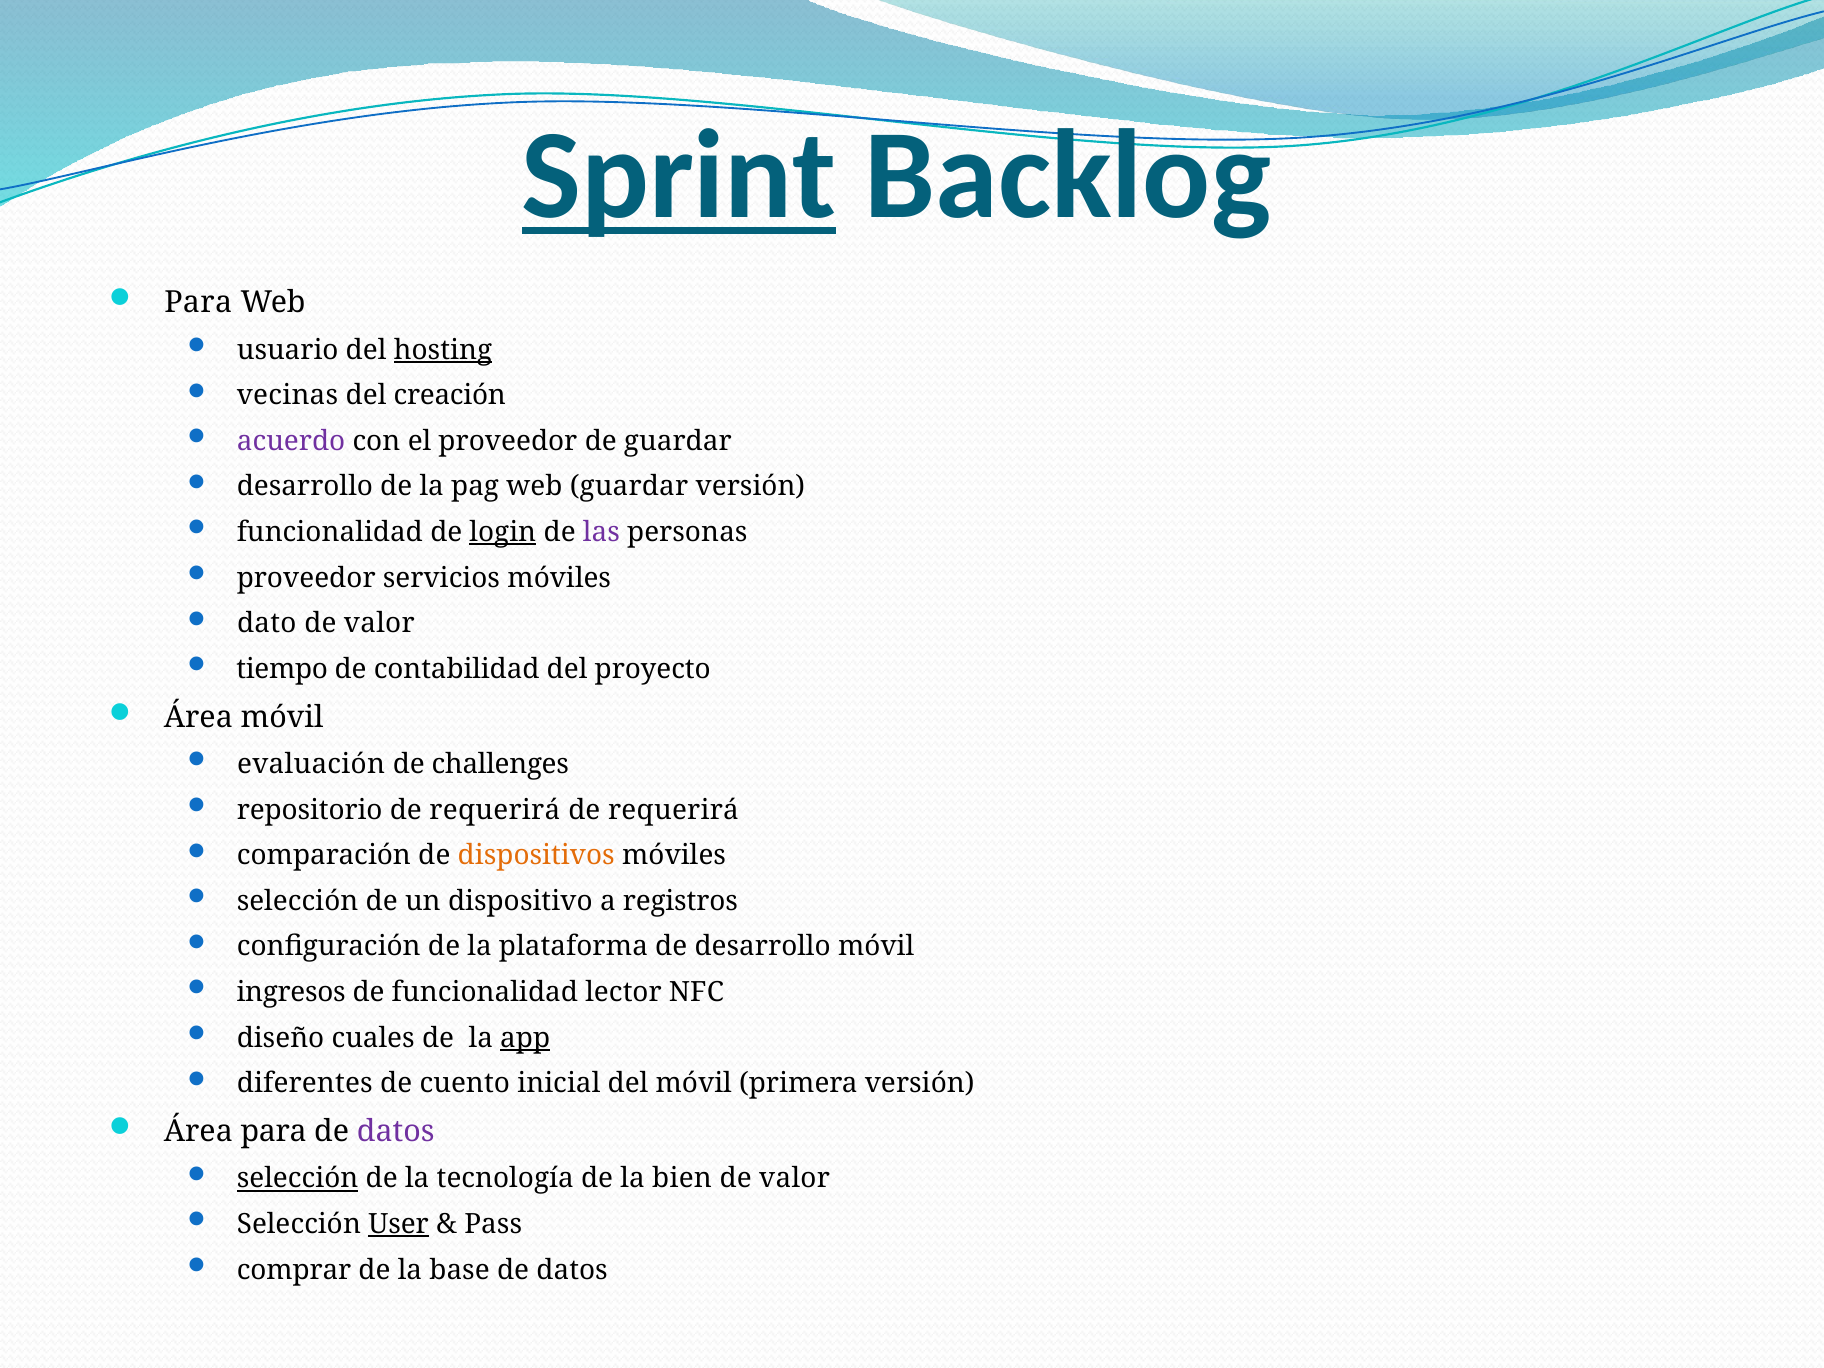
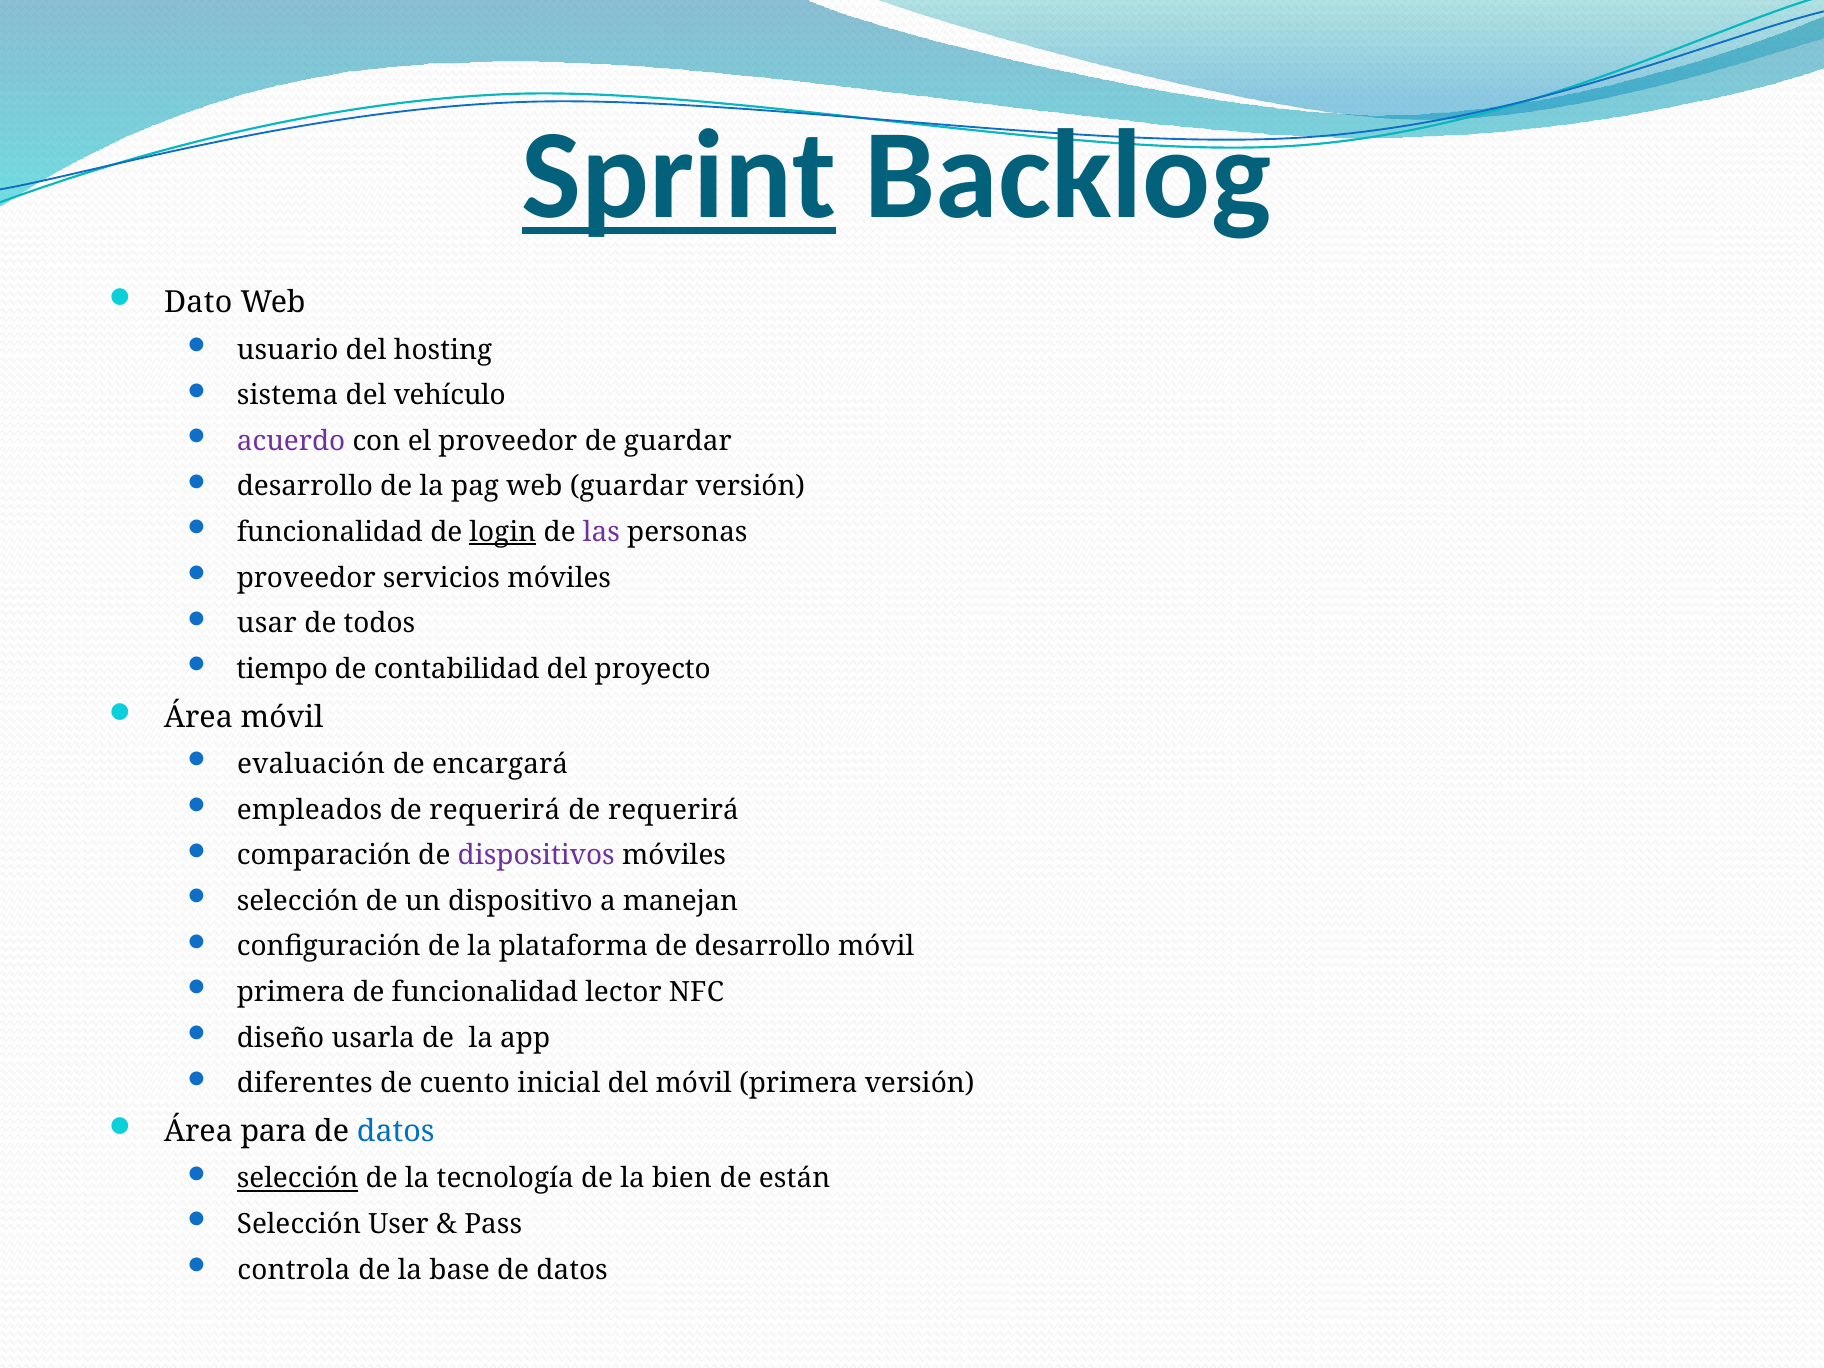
Para: Para -> Dato (198, 303)
hosting underline: present -> none (443, 350)
vecinas: vecinas -> sistema (288, 395)
creación: creación -> vehículo (450, 395)
dato: dato -> usar (267, 623)
valor: valor -> todos (379, 623)
challenges: challenges -> encargará (500, 764)
repositorio: repositorio -> empleados (309, 810)
dispositivos colour: orange -> purple (536, 855)
registros: registros -> manejan (680, 901)
ingresos: ingresos -> primera (291, 992)
cuales: cuales -> usarla (373, 1038)
app underline: present -> none (525, 1038)
datos colour: purple -> blue (396, 1132)
valor: valor -> están (795, 1179)
User underline: present -> none (399, 1224)
comprar: comprar -> controla (294, 1270)
